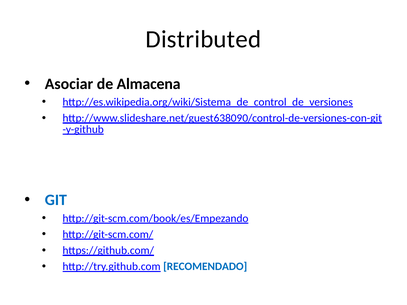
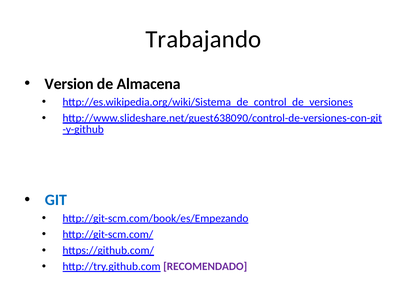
Distributed: Distributed -> Trabajando (203, 39)
Asociar: Asociar -> Version (69, 84)
RECOMENDADO colour: blue -> purple (205, 267)
